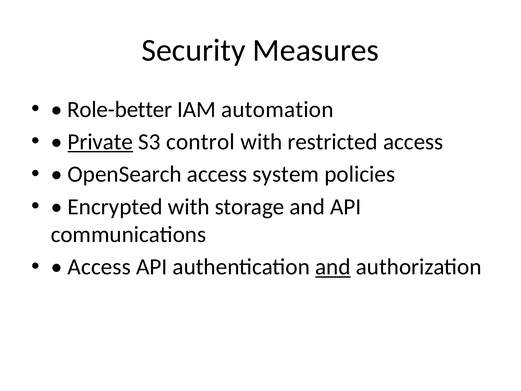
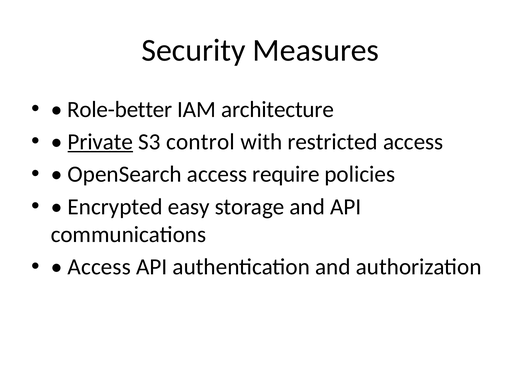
automation: automation -> architecture (278, 109)
system: system -> require (286, 174)
Encrypted with: with -> easy (189, 207)
and underline: present -> none (333, 267)
